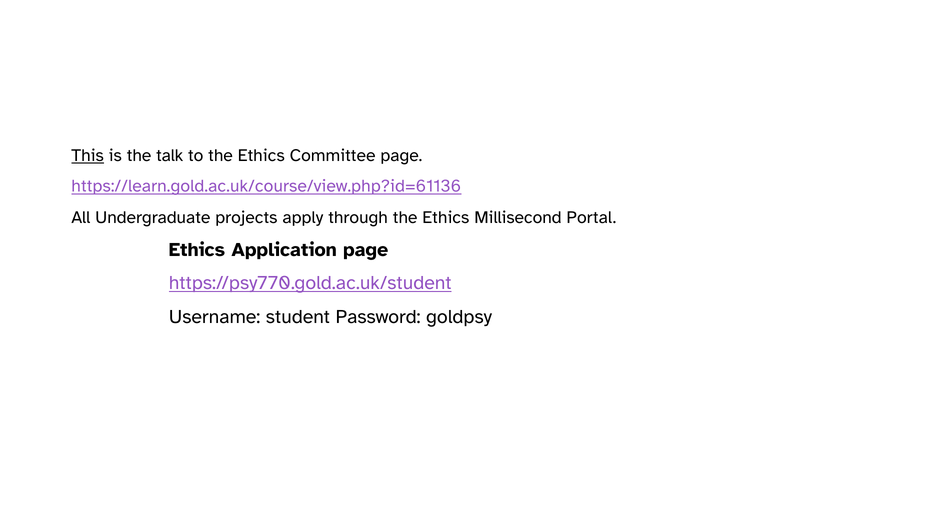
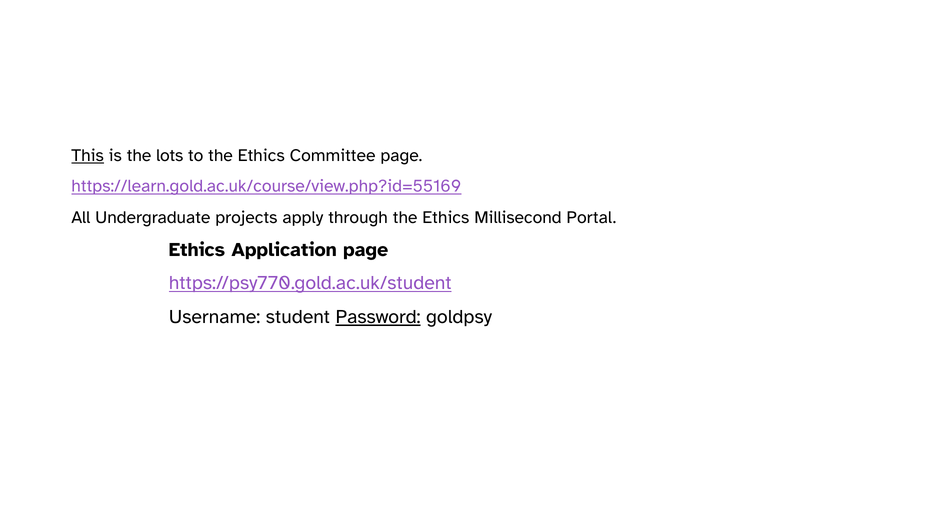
talk: talk -> lots (170, 155)
https://learn.gold.ac.uk/course/view.php?id=61136: https://learn.gold.ac.uk/course/view.php?id=61136 -> https://learn.gold.ac.uk/course/view.php?id=55169 (266, 186)
Password underline: none -> present (378, 317)
